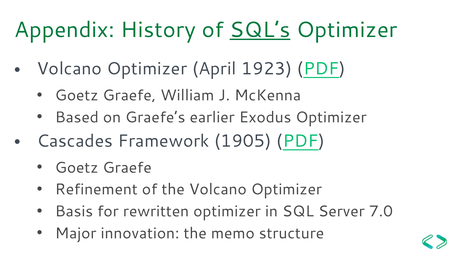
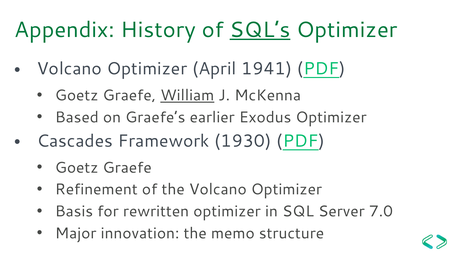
1923: 1923 -> 1941 (267, 68)
William underline: none -> present (187, 95)
1905: 1905 -> 1930 (243, 141)
